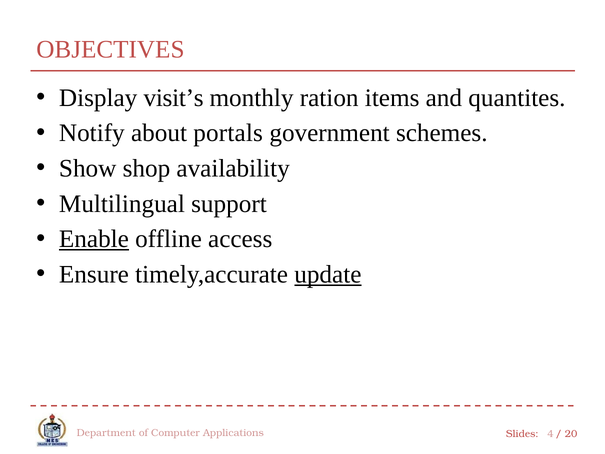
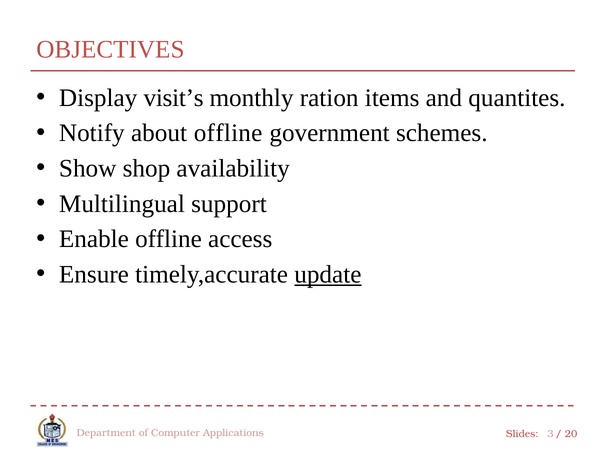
about portals: portals -> offline (228, 133)
Enable underline: present -> none (94, 239)
4: 4 -> 3 (550, 433)
